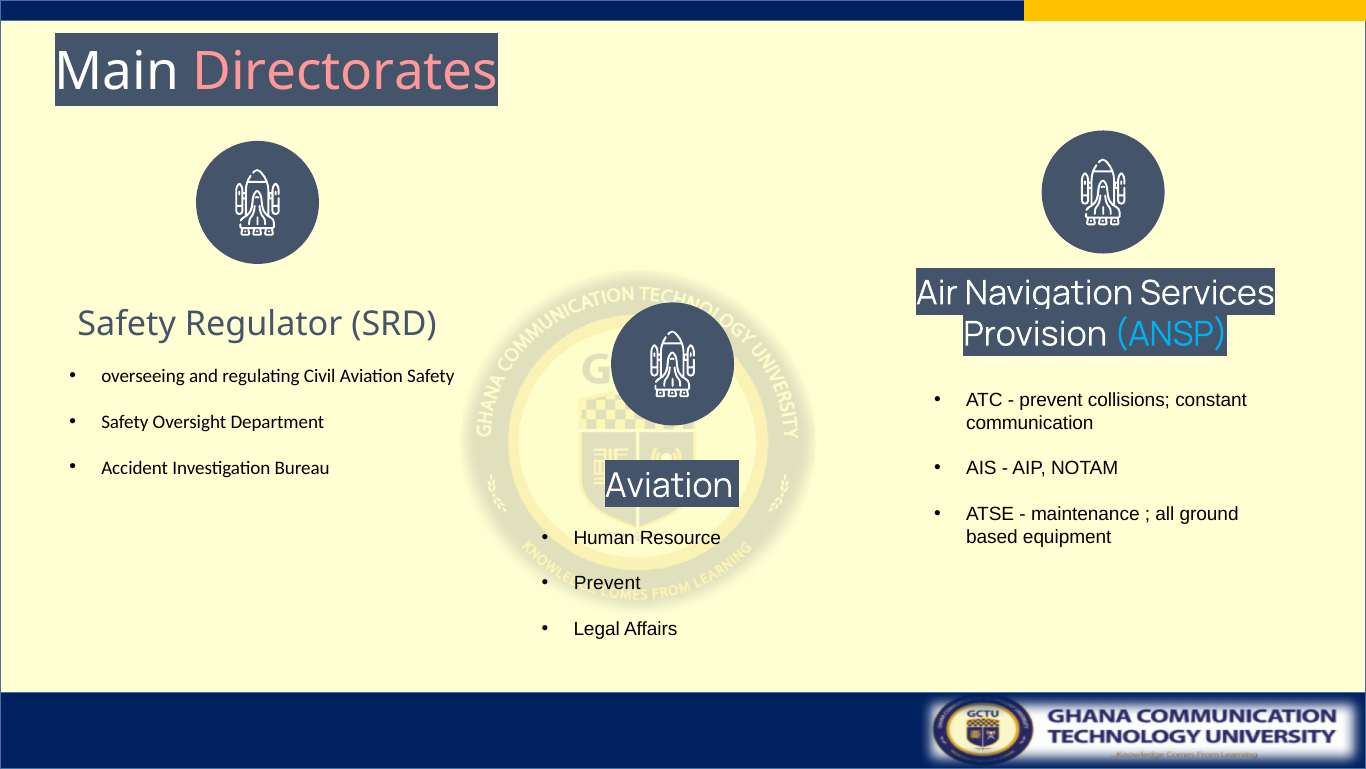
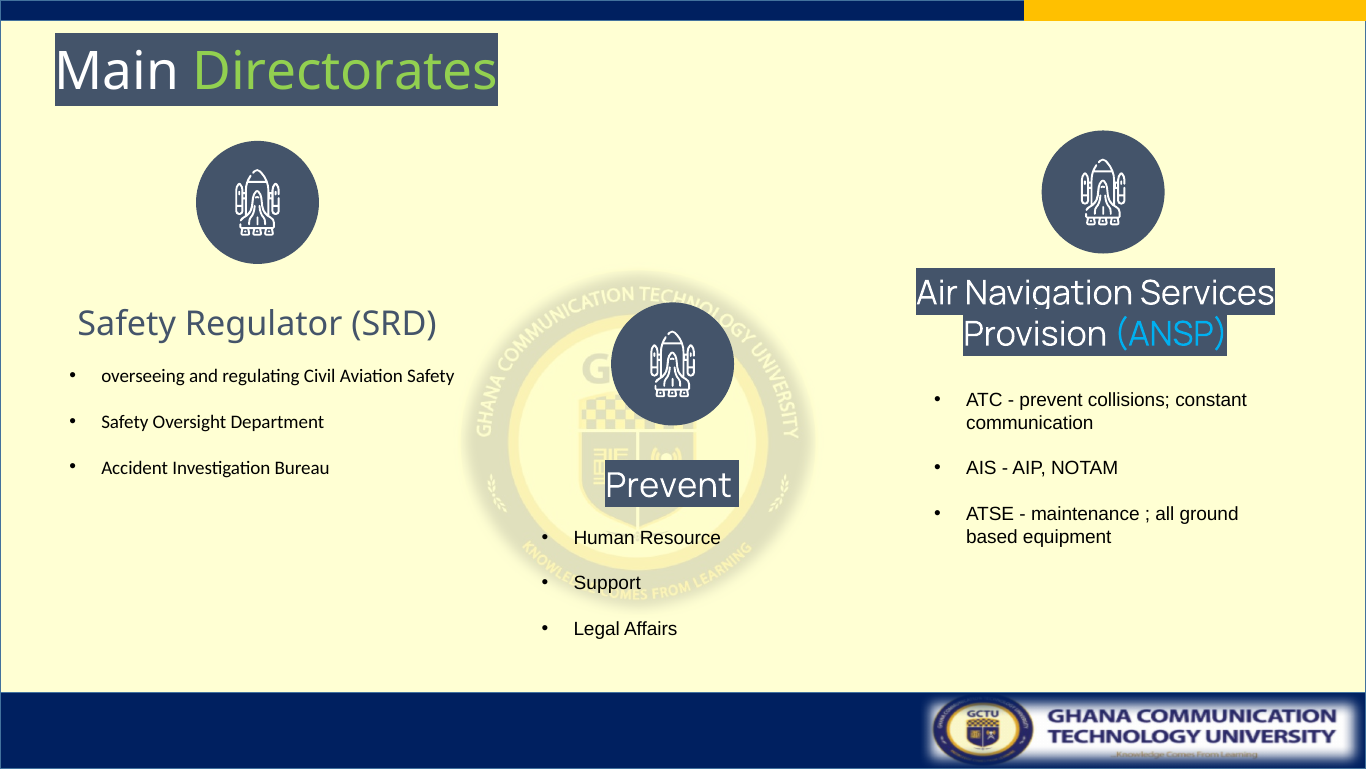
Directorates colour: pink -> light green (345, 72)
Aviation: Aviation -> Prevent (669, 485)
Prevent: Prevent -> Support (607, 583)
